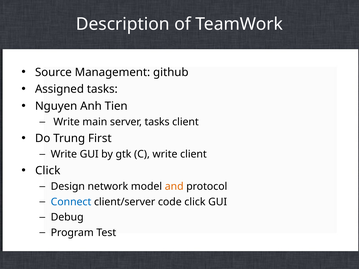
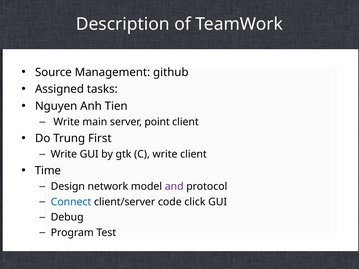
server tasks: tasks -> point (157, 122)
Click: Click -> Time (48, 171)
and colour: orange -> purple (174, 187)
